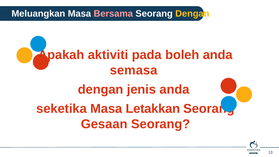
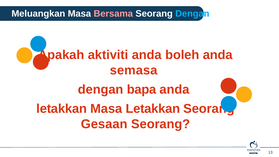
Dengan colour: yellow -> light blue (192, 14)
aktiviti pada: pada -> anda (147, 55)
jenis: jenis -> bapa (142, 89)
seketika: seketika -> letakkan (62, 109)
